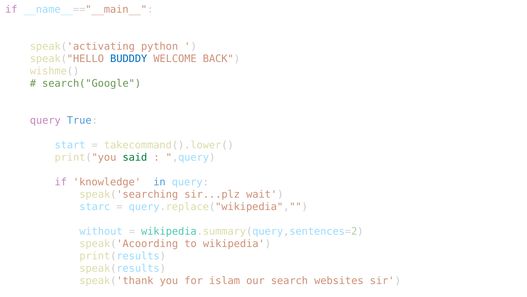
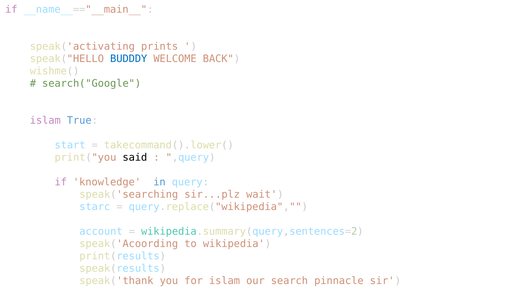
python: python -> prints (160, 46)
query: query -> islam (45, 120)
said colour: green -> black (135, 157)
without: without -> account (101, 231)
websites: websites -> pinnacle (339, 280)
